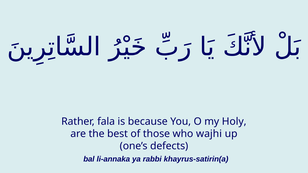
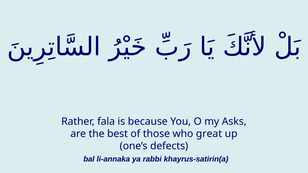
Holy: Holy -> Asks (234, 122)
wajhi: wajhi -> great (209, 134)
